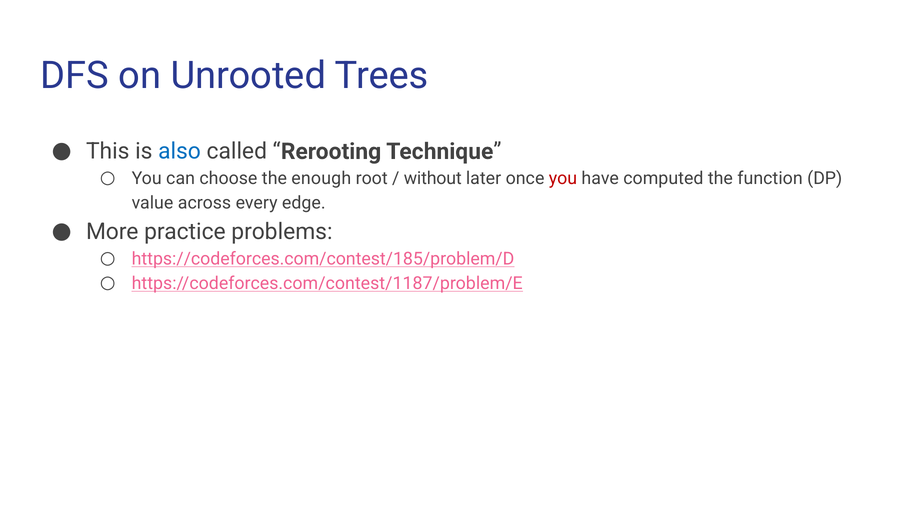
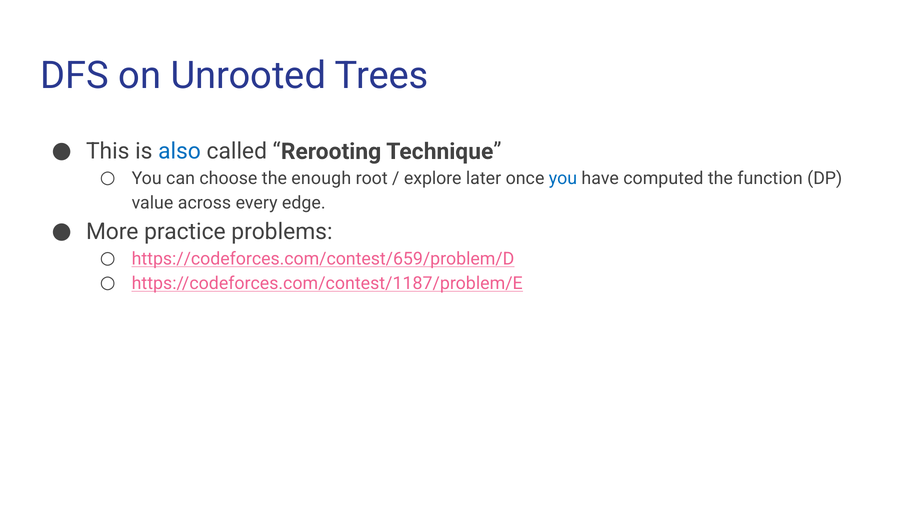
without: without -> explore (433, 179)
you colour: red -> blue (563, 179)
https://codeforces.com/contest/185/problem/D: https://codeforces.com/contest/185/problem/D -> https://codeforces.com/contest/659/problem/D (323, 259)
